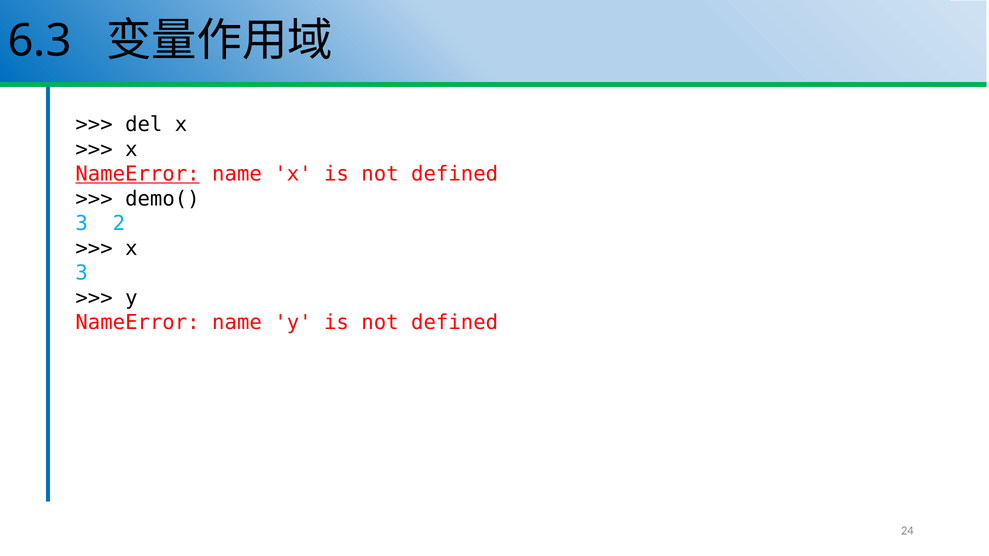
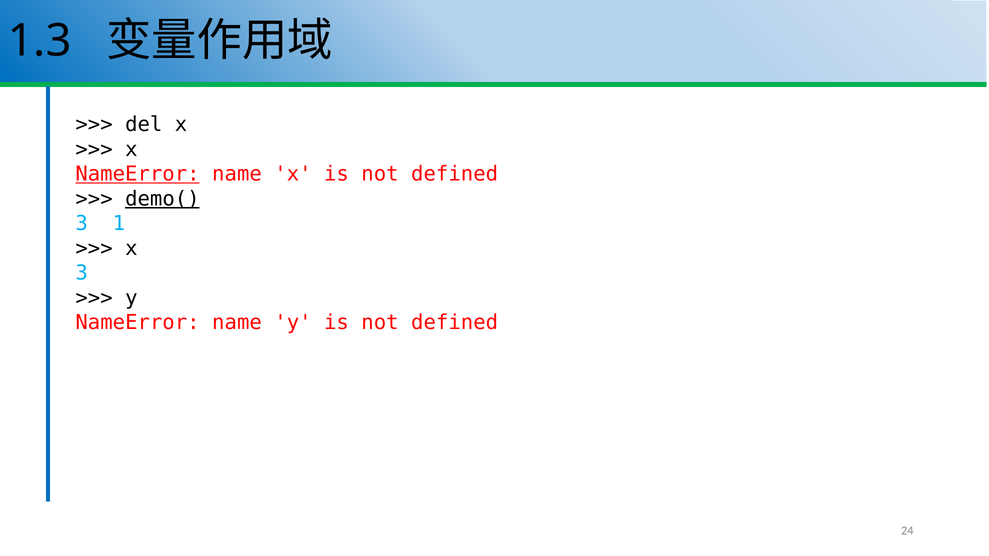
6.3: 6.3 -> 1.3 (40, 41)
demo( underline: none -> present (162, 199)
2: 2 -> 1 (119, 224)
